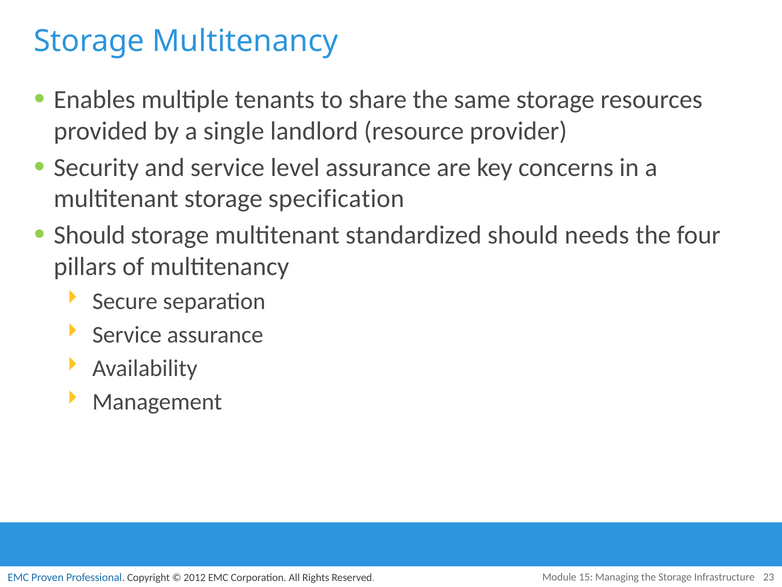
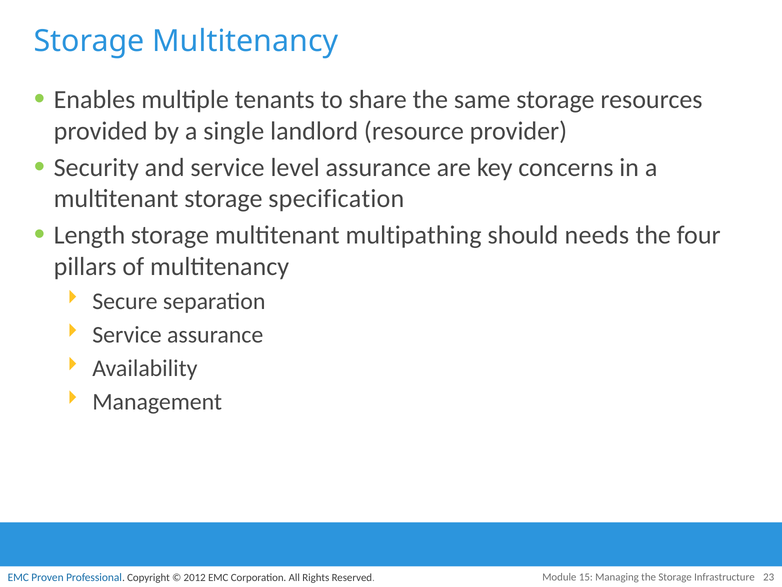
Should: Should -> Length (89, 235)
standardized: standardized -> multipathing (414, 235)
